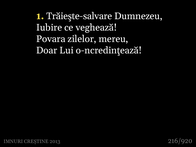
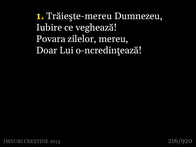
Trăieşte-salvare: Trăieşte-salvare -> Trăieşte-mereu (79, 16)
